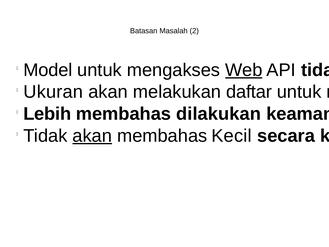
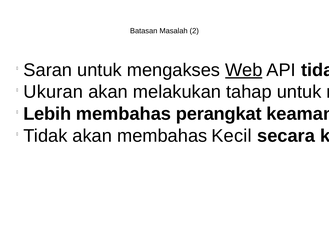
Model: Model -> Saran (48, 70)
daftar: daftar -> tahap (249, 92)
membahas dilakukan: dilakukan -> perangkat (219, 114)
akan underline: present -> none (92, 136)
